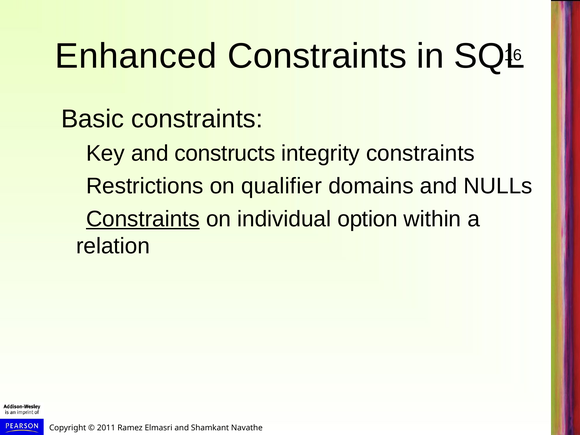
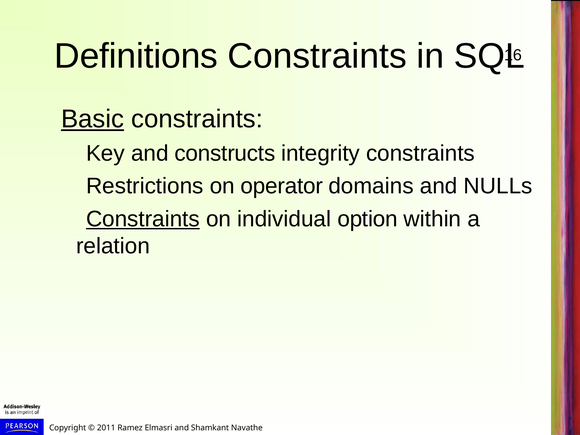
Enhanced: Enhanced -> Definitions (136, 56)
Basic underline: none -> present (93, 119)
qualifier: qualifier -> operator (282, 186)
